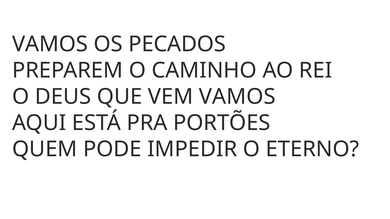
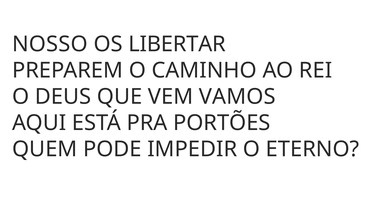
VAMOS: VAMOS -> NOSSO (50, 44)
PECADOS: PECADOS -> LIBERTAR (177, 44)
